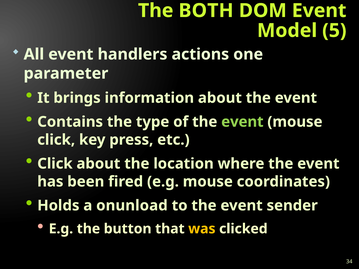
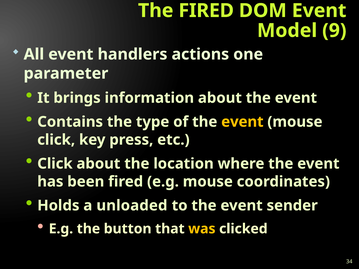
The BOTH: BOTH -> FIRED (206, 11)
5: 5 -> 9 (334, 31)
event colour: light green -> yellow (242, 122)
onunload: onunload -> unloaded (132, 206)
